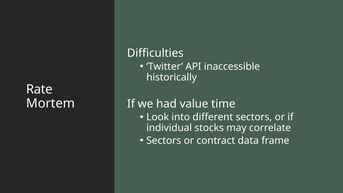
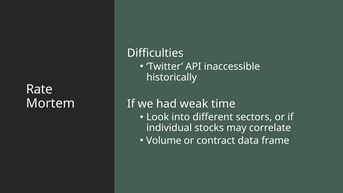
value: value -> weak (194, 104)
Sectors: Sectors -> Volume (164, 140)
